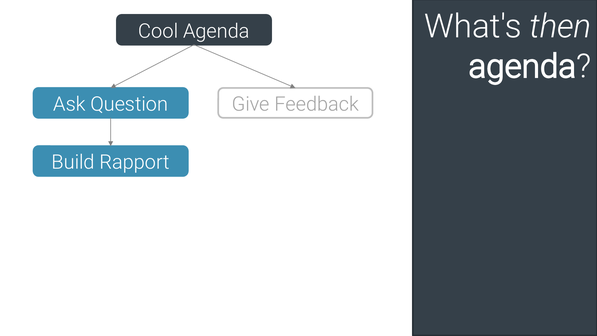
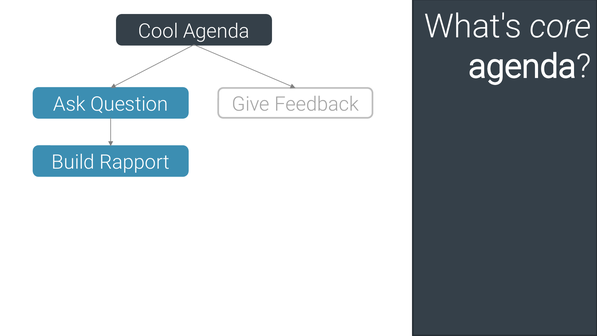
then: then -> core (560, 27)
